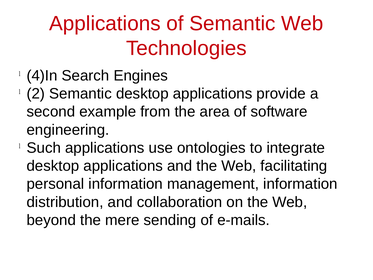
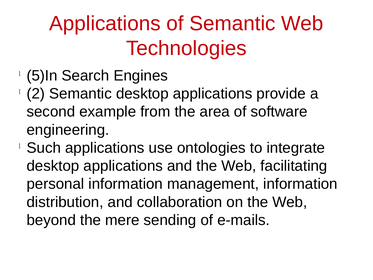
4)In: 4)In -> 5)In (42, 76)
